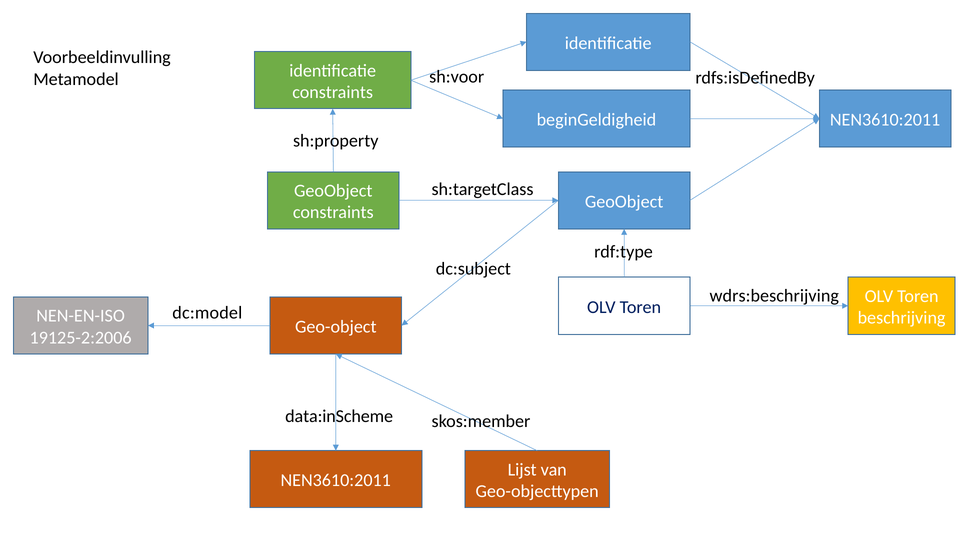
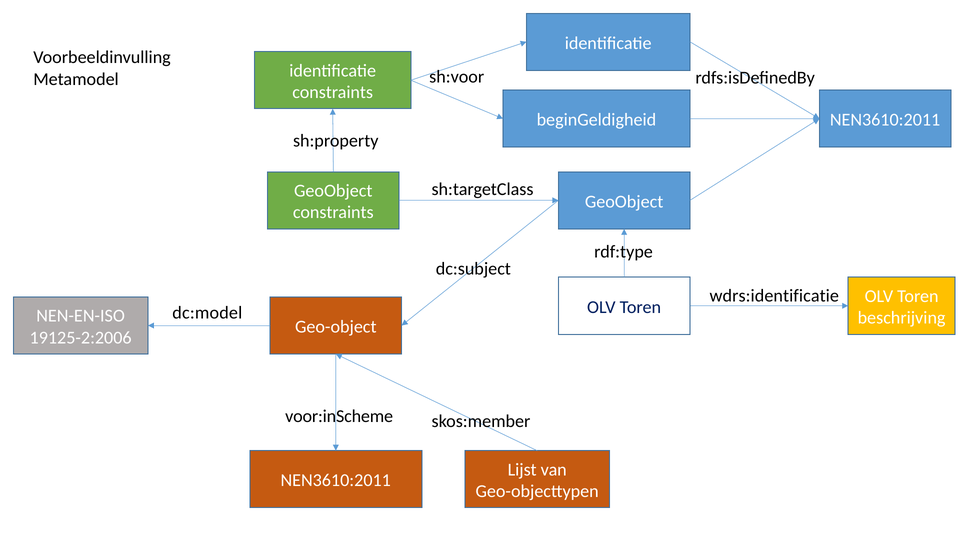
wdrs:beschrijving: wdrs:beschrijving -> wdrs:identificatie (774, 296)
data:inScheme: data:inScheme -> voor:inScheme (339, 417)
